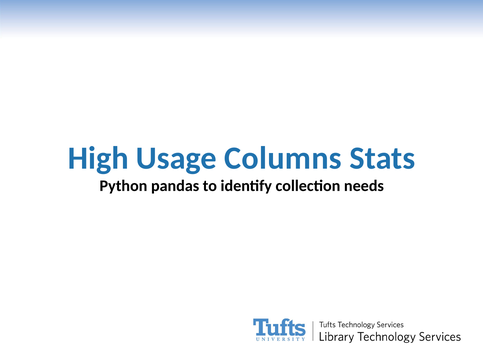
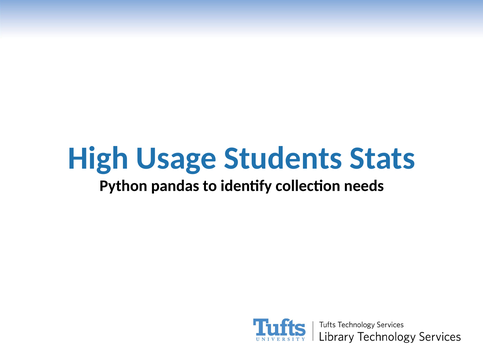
Columns: Columns -> Students (283, 158)
